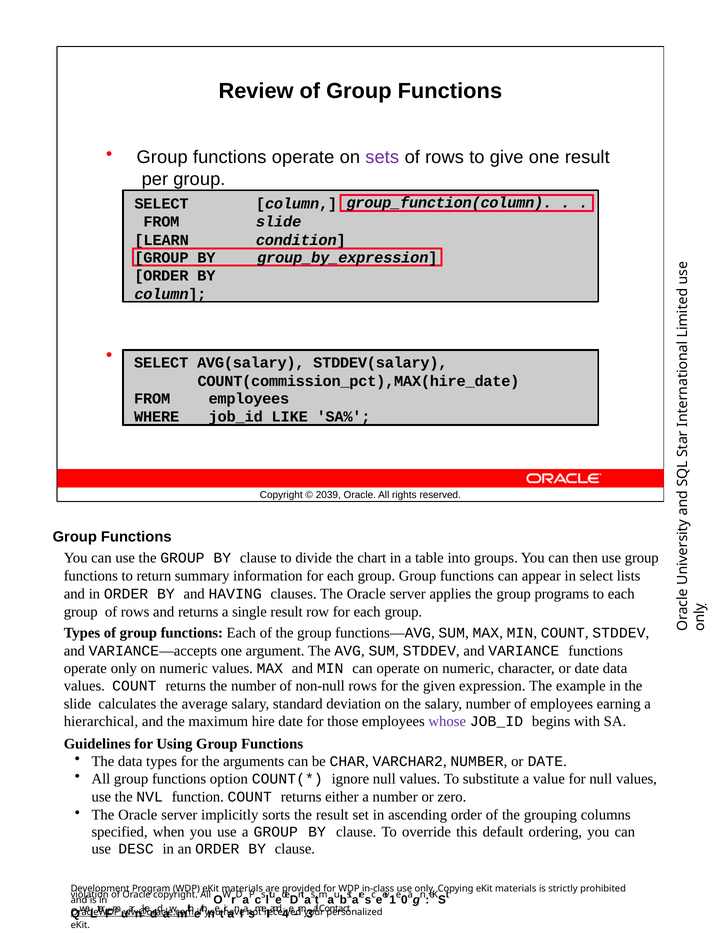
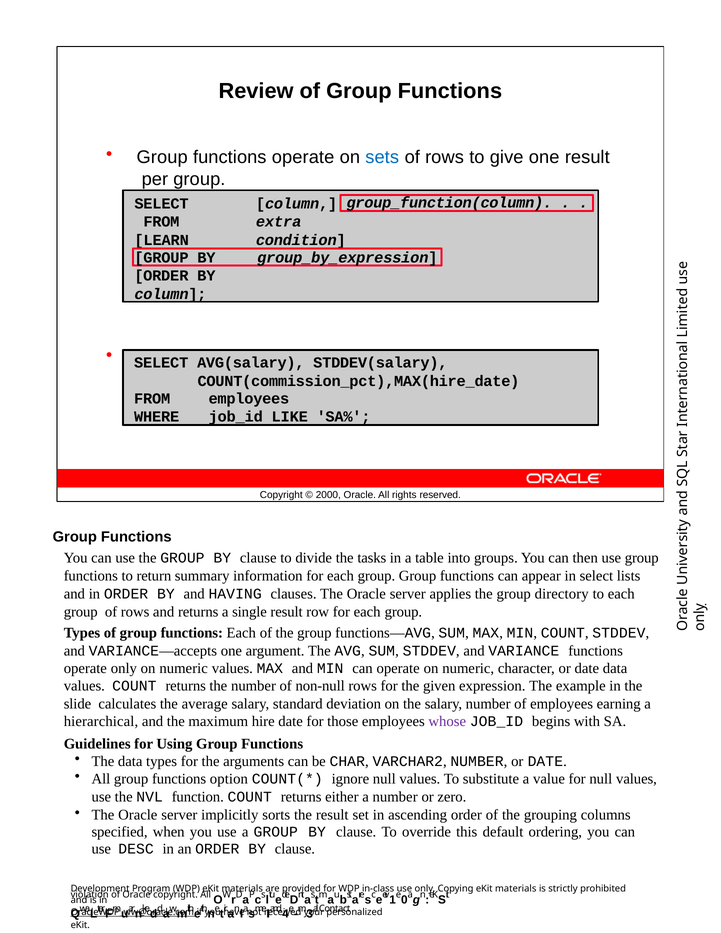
sets colour: purple -> blue (382, 157)
slide: slide -> extra (279, 222)
2039: 2039 -> 2000 (328, 495)
chart: chart -> tasks (372, 558)
programs: programs -> directory (562, 594)
